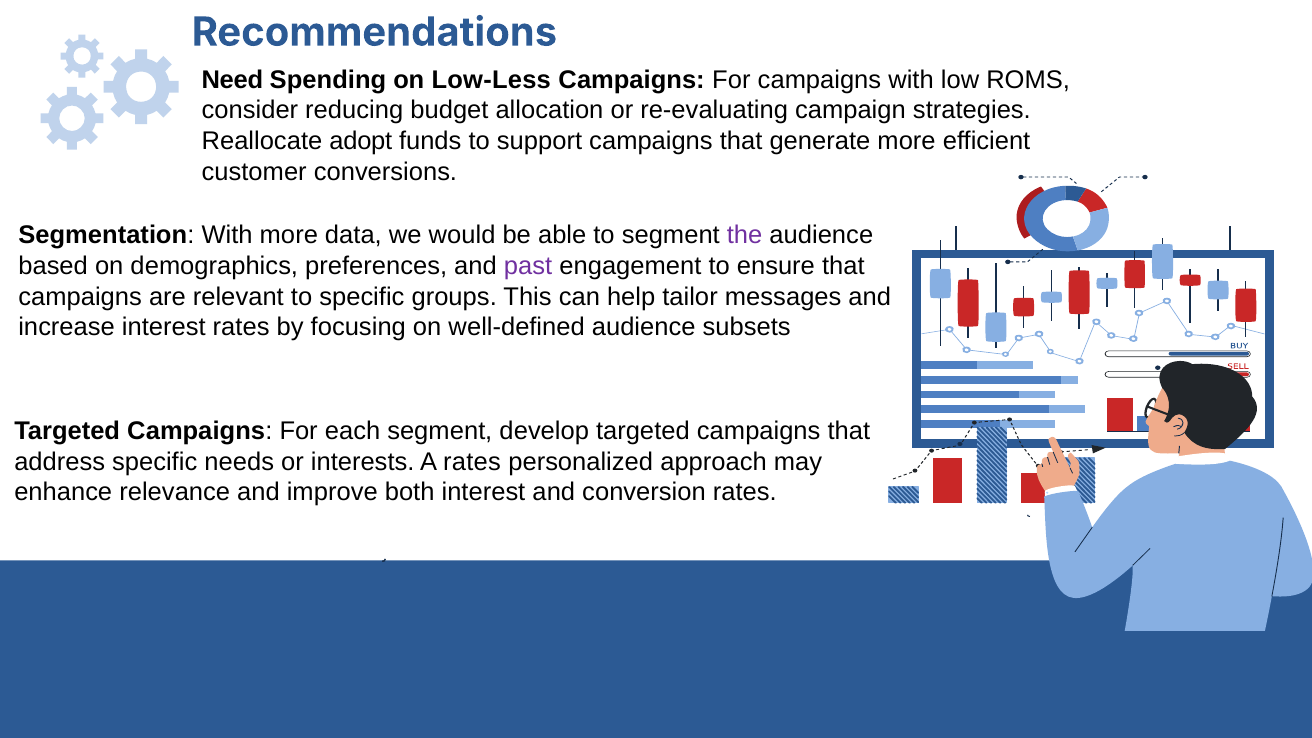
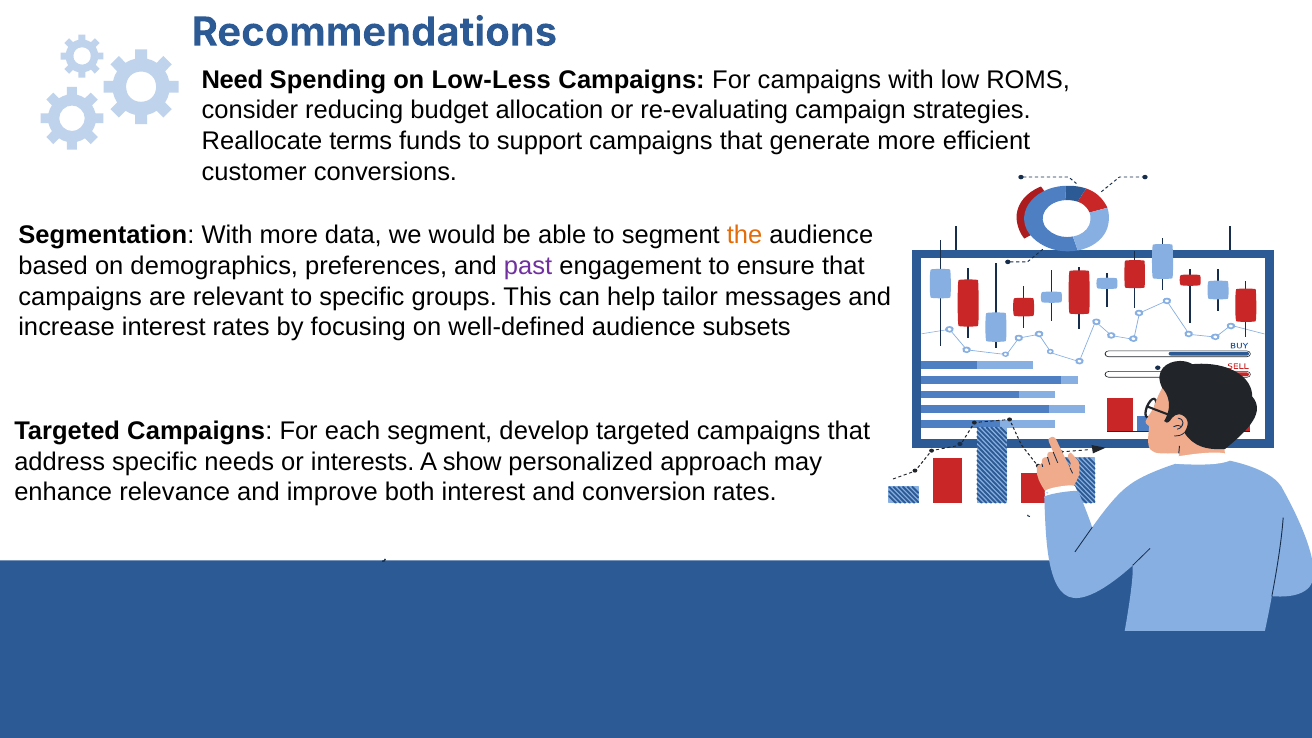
adopt: adopt -> terms (361, 141)
the colour: purple -> orange (745, 235)
A rates: rates -> show (472, 462)
